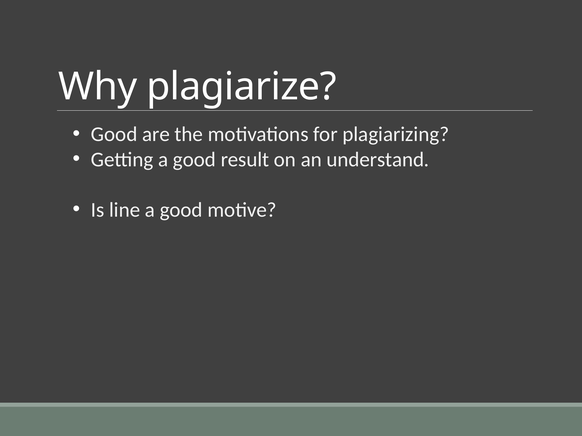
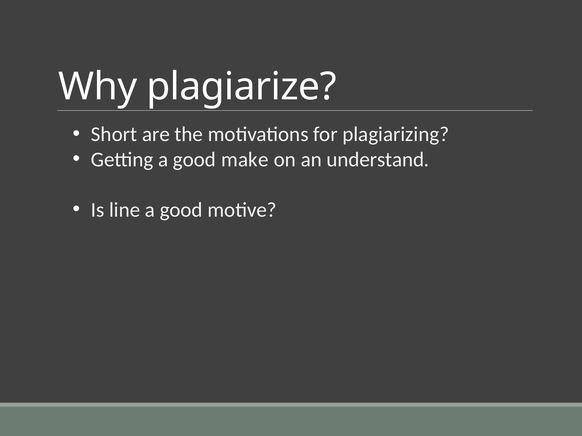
Good: Good -> Short (114, 134)
result: result -> make (245, 160)
